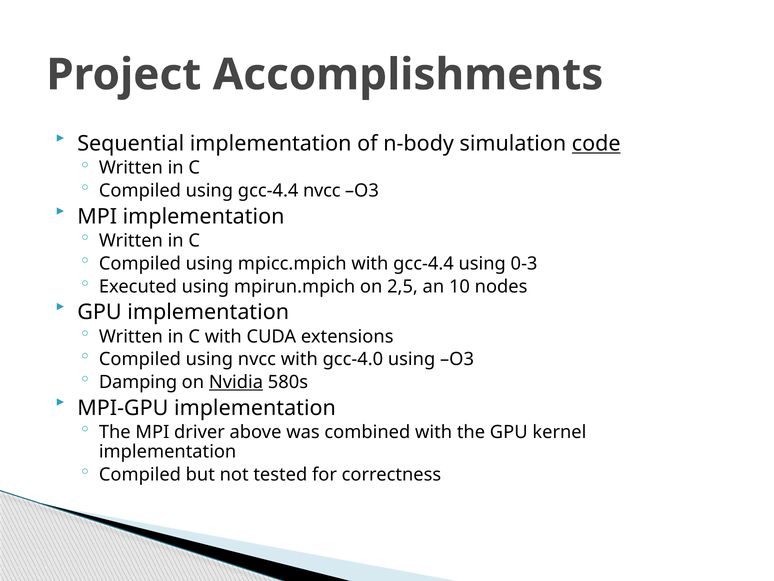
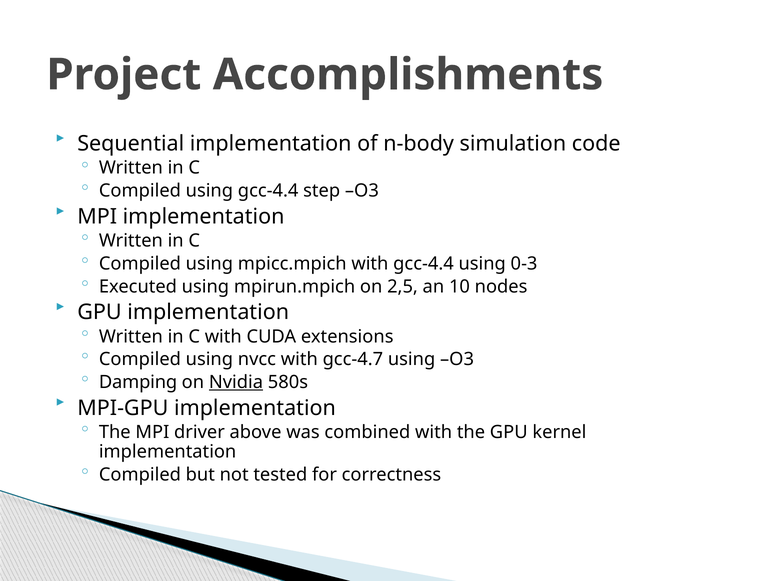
code underline: present -> none (596, 144)
gcc-4.4 nvcc: nvcc -> step (322, 191)
gcc-4.0: gcc-4.0 -> gcc-4.7 (353, 359)
